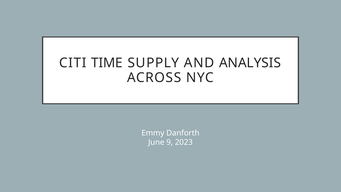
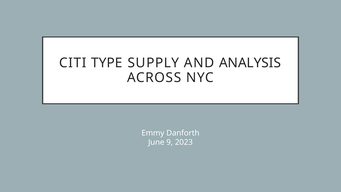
TIME: TIME -> TYPE (107, 63)
